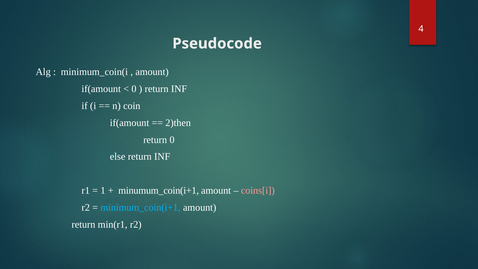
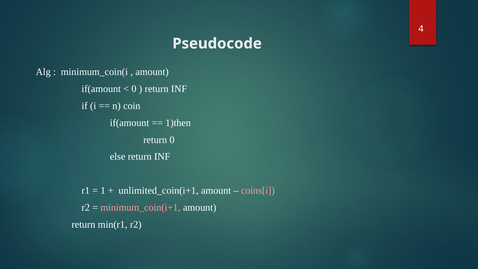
2)then: 2)then -> 1)then (178, 123)
minumum_coin(i+1: minumum_coin(i+1 -> unlimited_coin(i+1 (159, 190)
minimum_coin(i+1 colour: light blue -> pink (140, 207)
